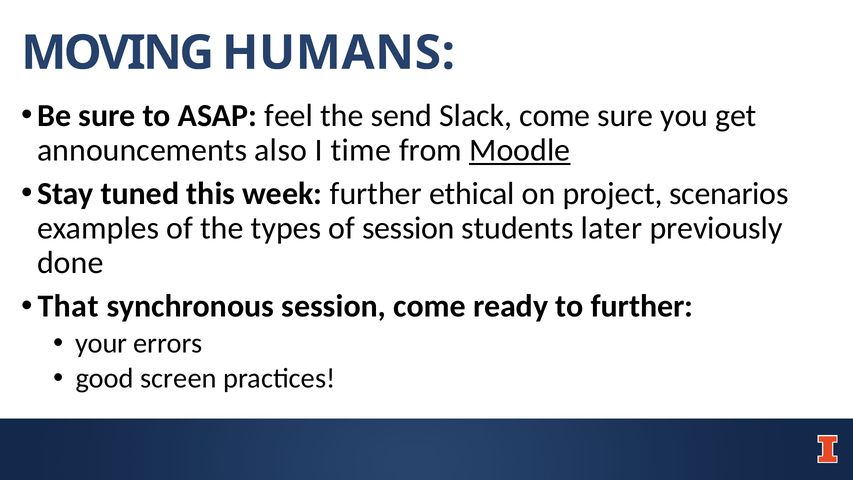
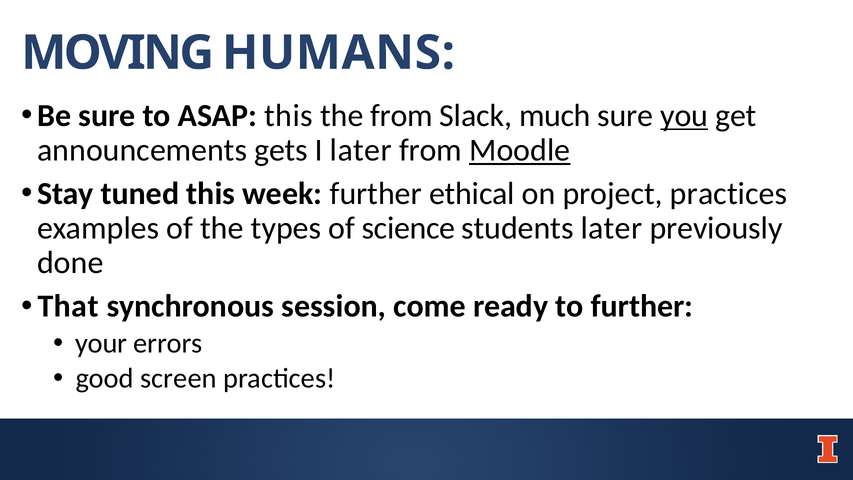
ASAP feel: feel -> this (289, 115)
the send: send -> from (402, 115)
Slack come: come -> much (555, 115)
you underline: none -> present (684, 115)
also: also -> gets (281, 150)
I time: time -> later (361, 150)
project scenarios: scenarios -> practices (729, 193)
of session: session -> science (408, 228)
